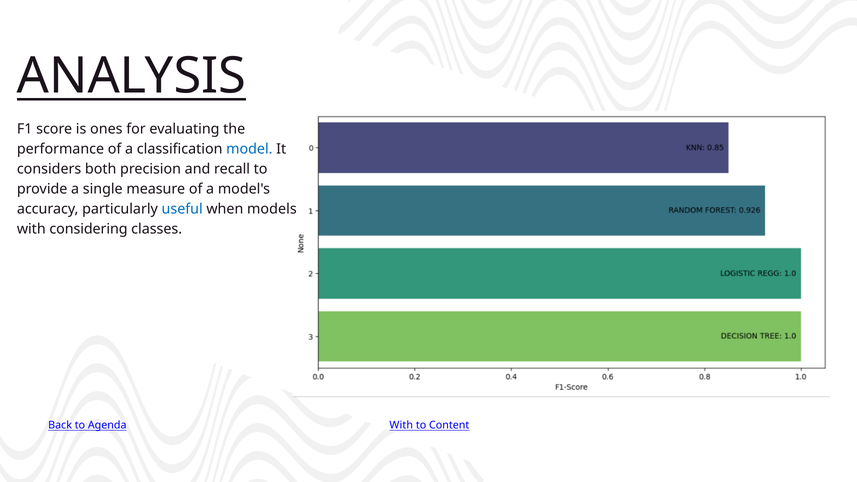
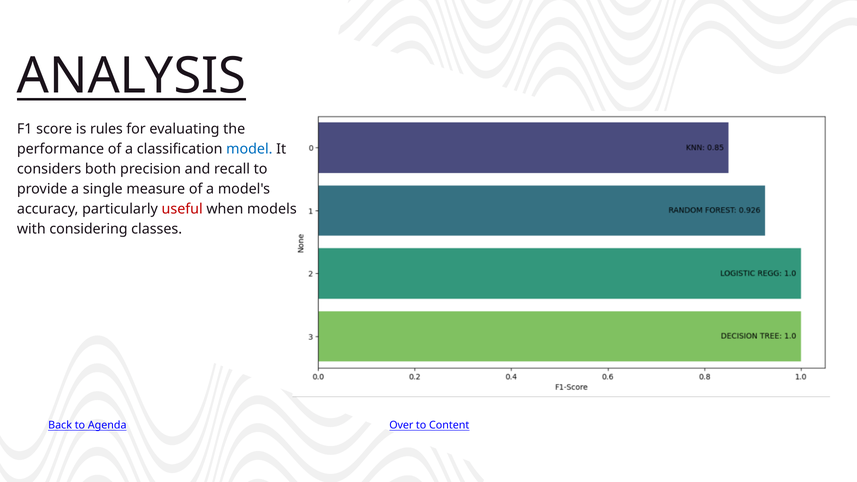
ones: ones -> rules (106, 129)
useful colour: blue -> red (182, 209)
With: With -> Over (401, 425)
